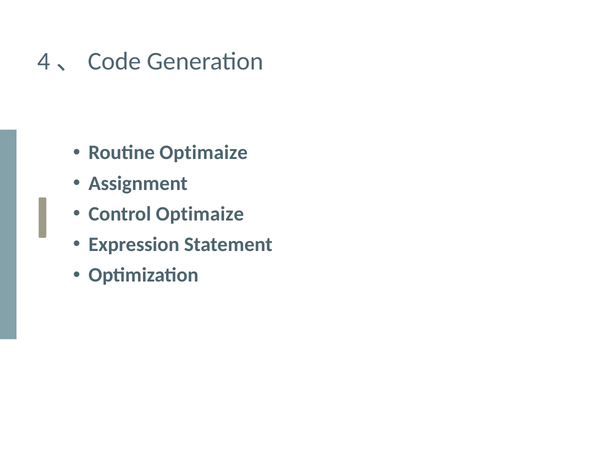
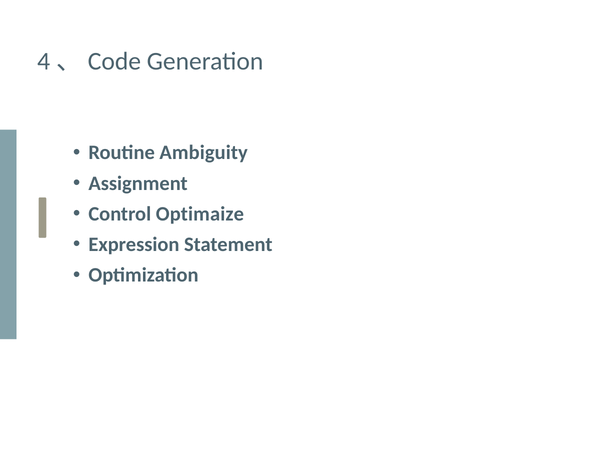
Routine Optimaize: Optimaize -> Ambiguity (204, 153)
